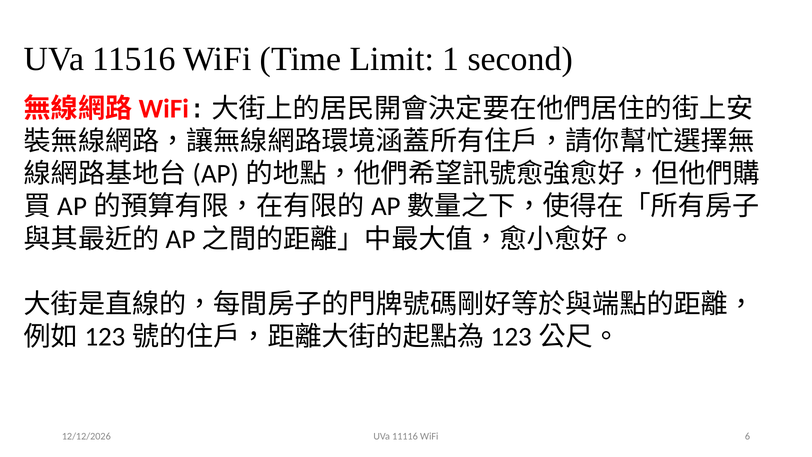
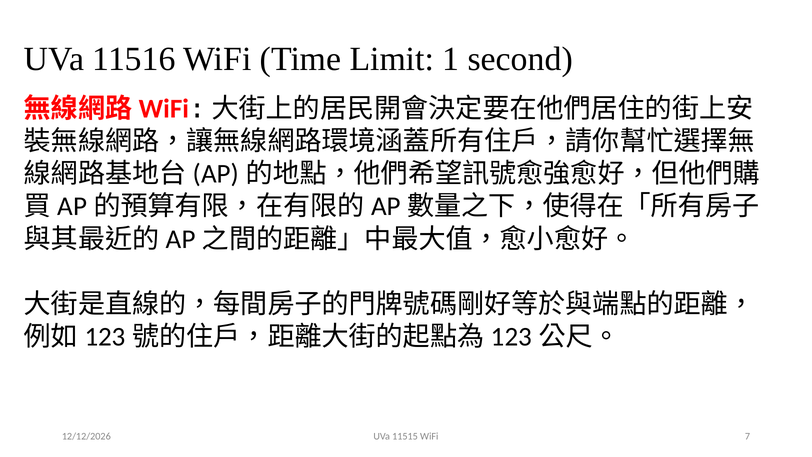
11116: 11116 -> 11515 (405, 436)
6: 6 -> 7 (748, 436)
